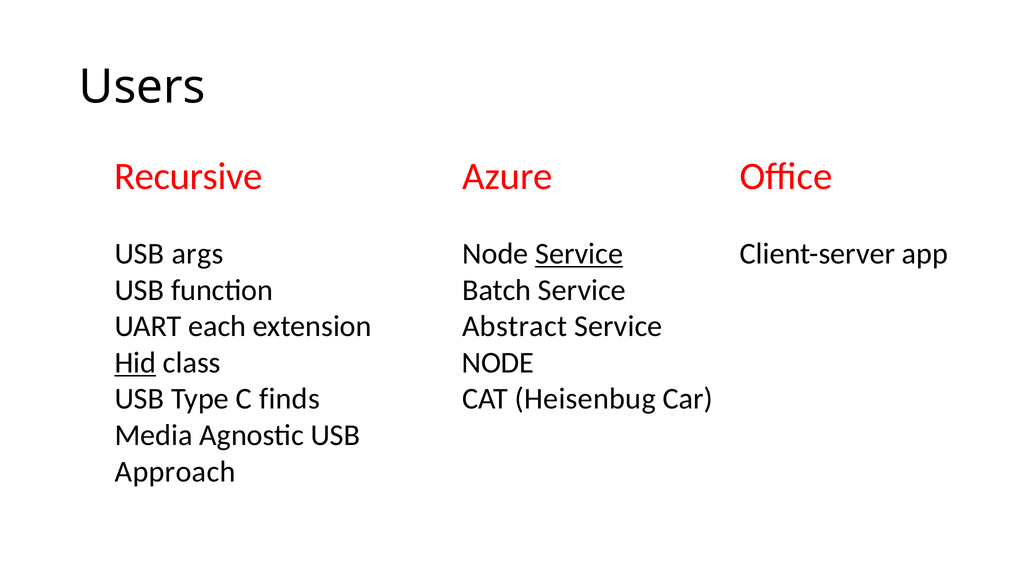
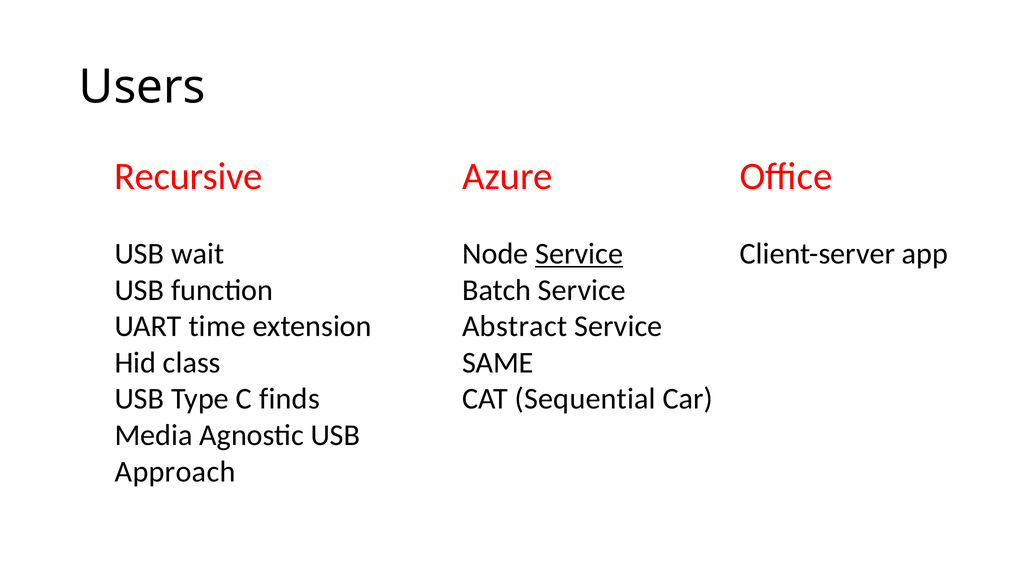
args: args -> wait (198, 254)
each: each -> time (217, 326)
Hid underline: present -> none (135, 363)
NODE: NODE -> SAME (498, 363)
Heisenbug: Heisenbug -> Sequential (585, 399)
